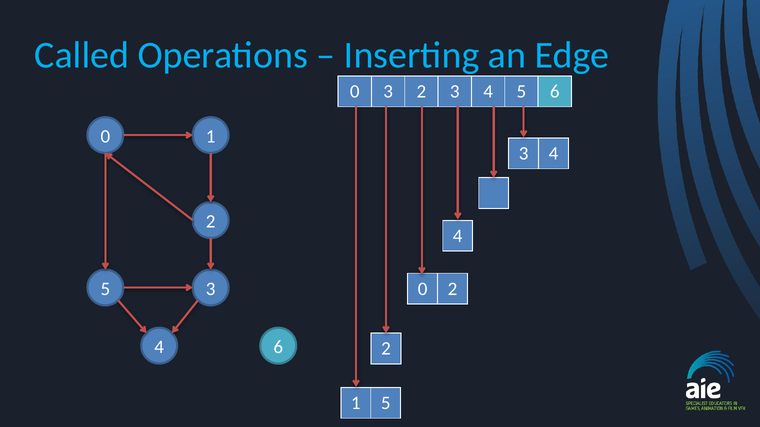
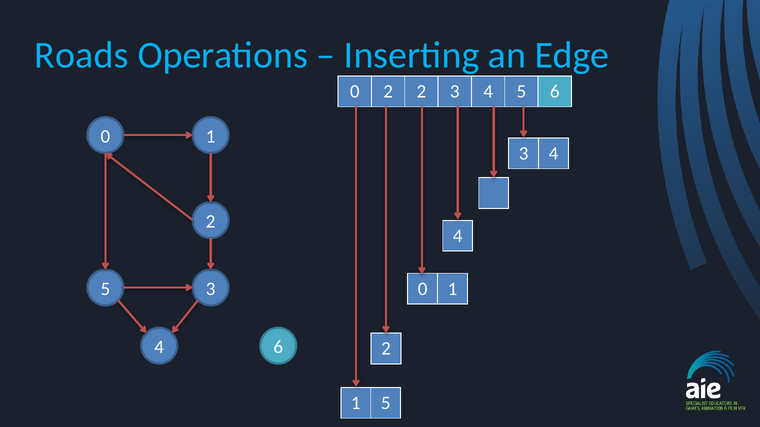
Called: Called -> Roads (82, 55)
3: 3 -> 2 (388, 92)
0 2: 2 -> 1 (452, 289)
